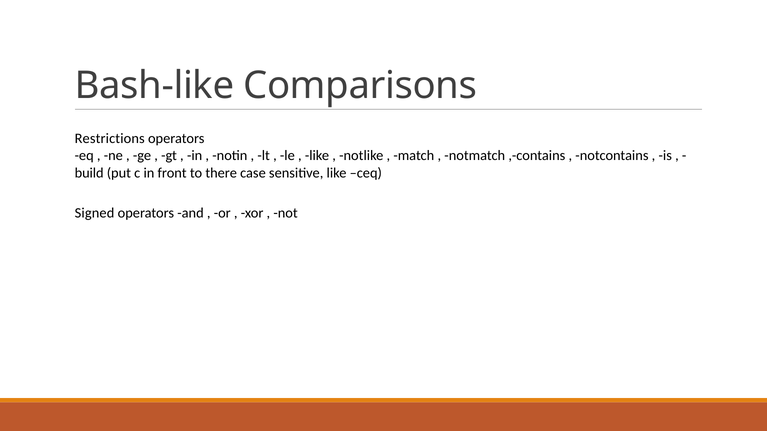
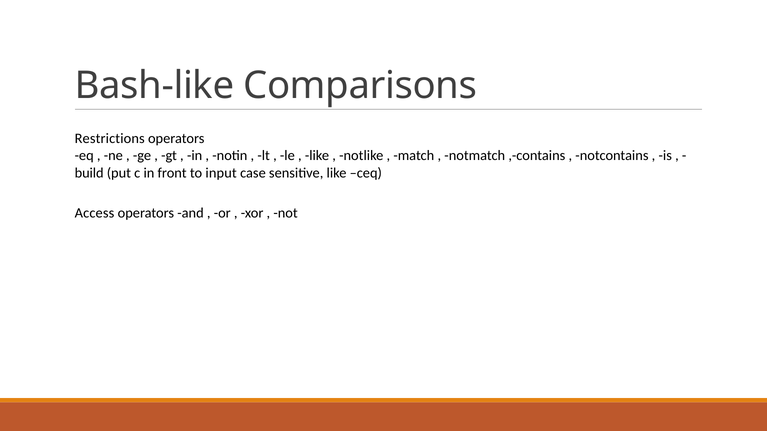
there: there -> input (221, 173)
Signed: Signed -> Access (95, 213)
